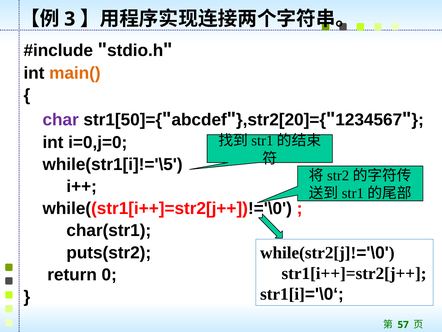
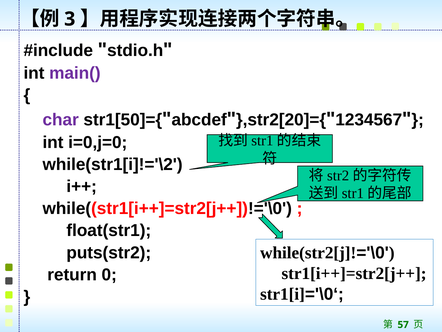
main( colour: orange -> purple (75, 73)
while(str1[i]!='\5: while(str1[i]!='\5 -> while(str1[i]!='\2 (113, 164)
char(str1: char(str1 -> float(str1 (109, 230)
